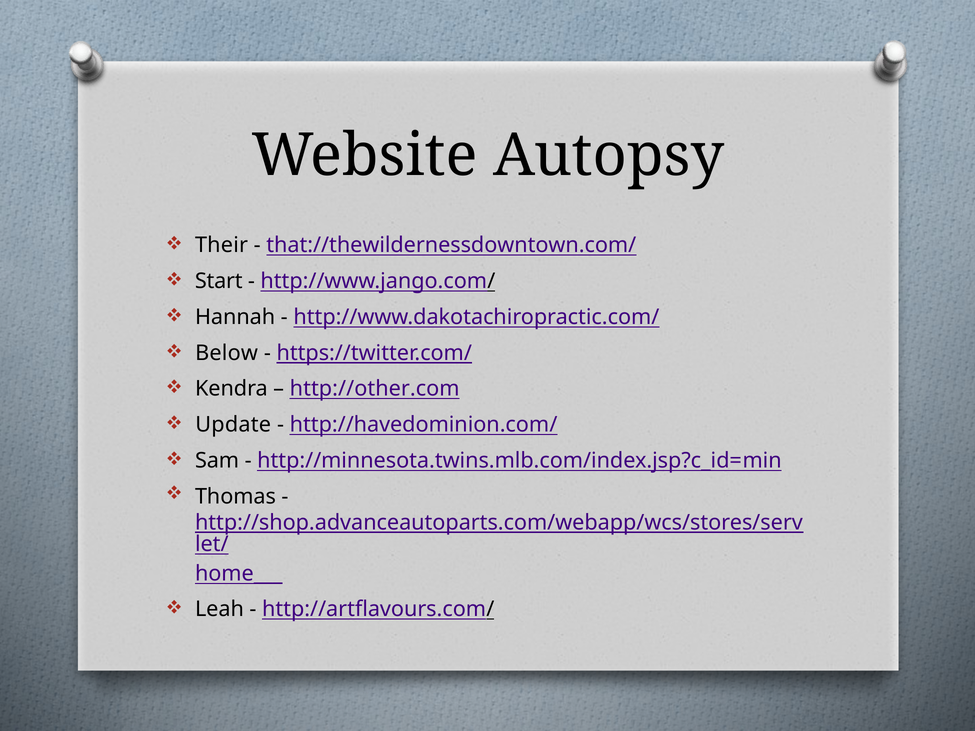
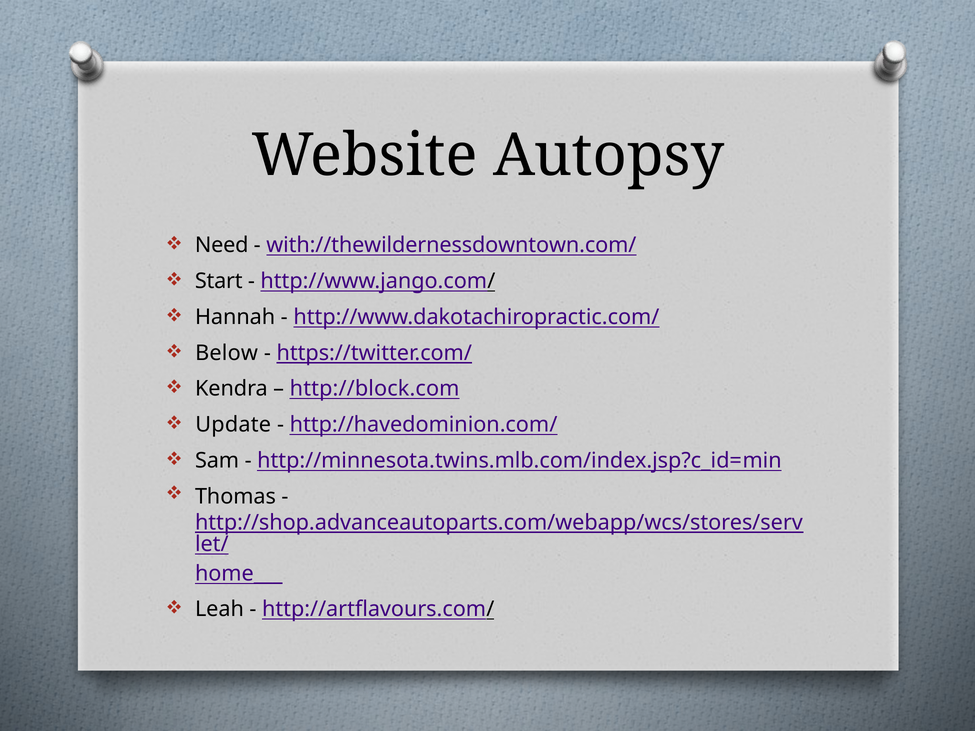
Their: Their -> Need (222, 245)
that://thewildernessdowntown.com/: that://thewildernessdowntown.com/ -> with://thewildernessdowntown.com/ (451, 245)
http://other.com: http://other.com -> http://block.com (375, 389)
